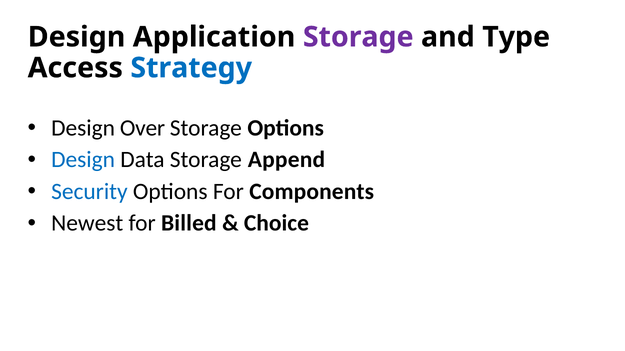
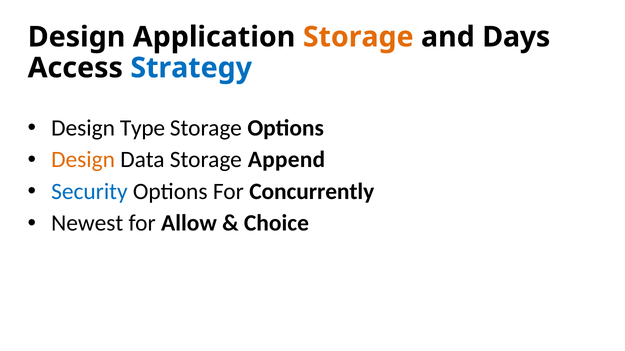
Storage colour: purple -> orange (358, 37)
Type: Type -> Days (516, 37)
Over: Over -> Type (143, 128)
Design colour: blue -> orange (83, 160)
Components: Components -> Concurrently (312, 192)
Billed: Billed -> Allow (189, 224)
